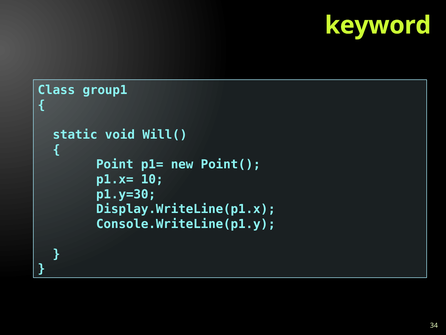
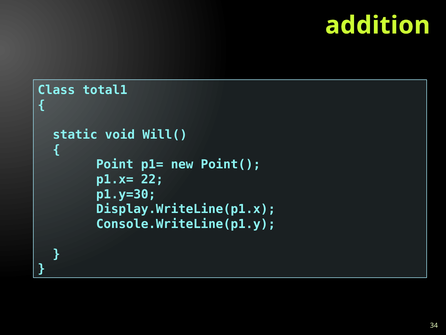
keyword: keyword -> addition (378, 25)
group1: group1 -> total1 (105, 90)
10: 10 -> 22 (152, 179)
